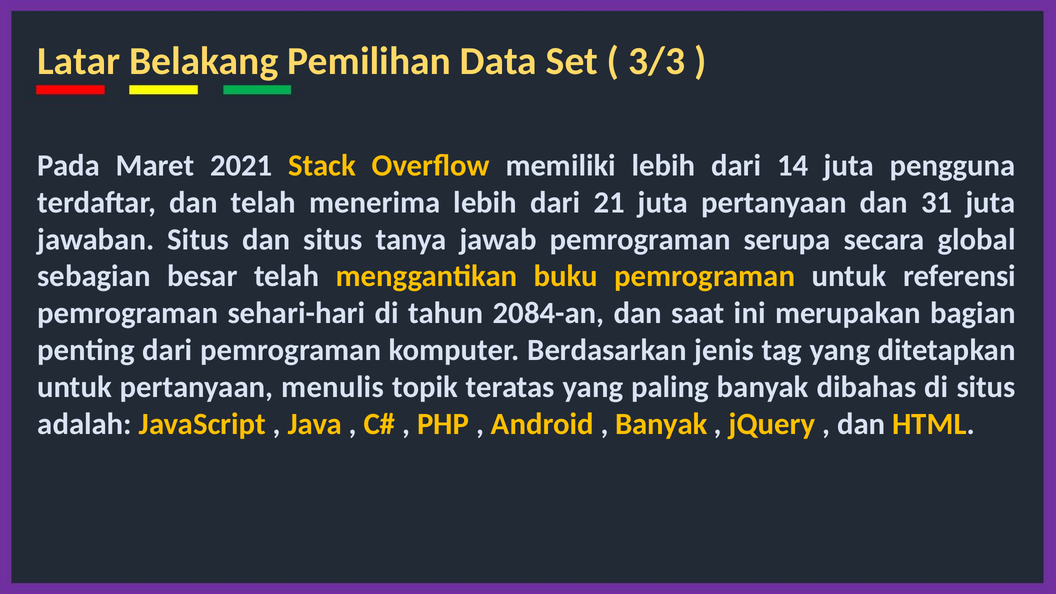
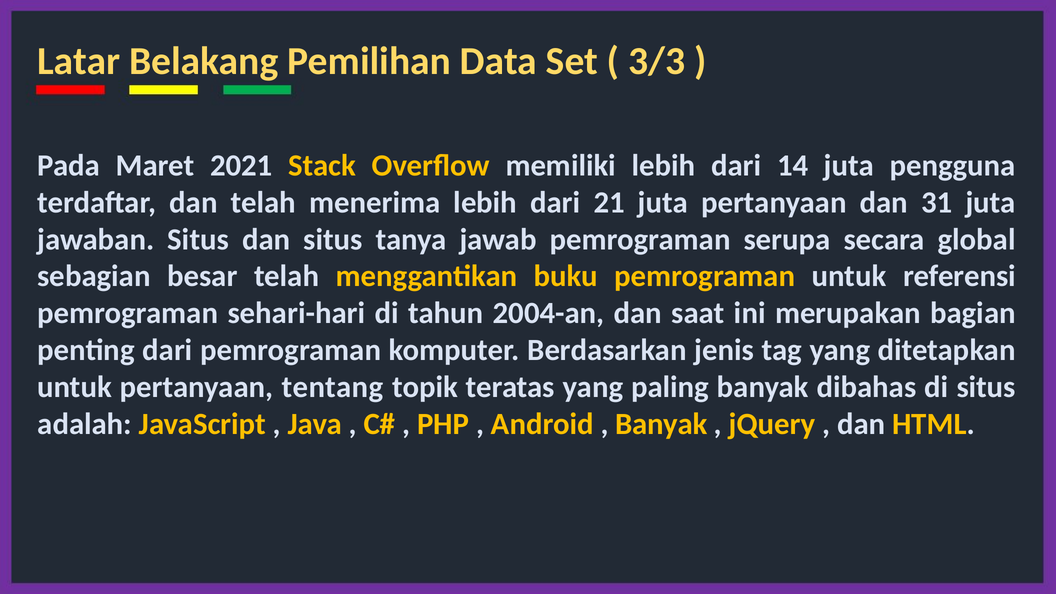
2084-an: 2084-an -> 2004-an (549, 313)
menulis: menulis -> tentang (333, 387)
